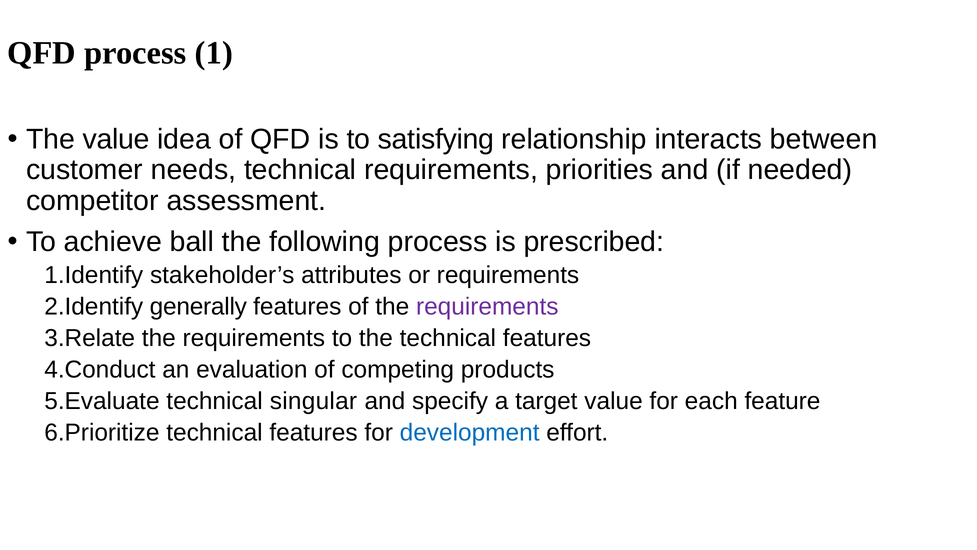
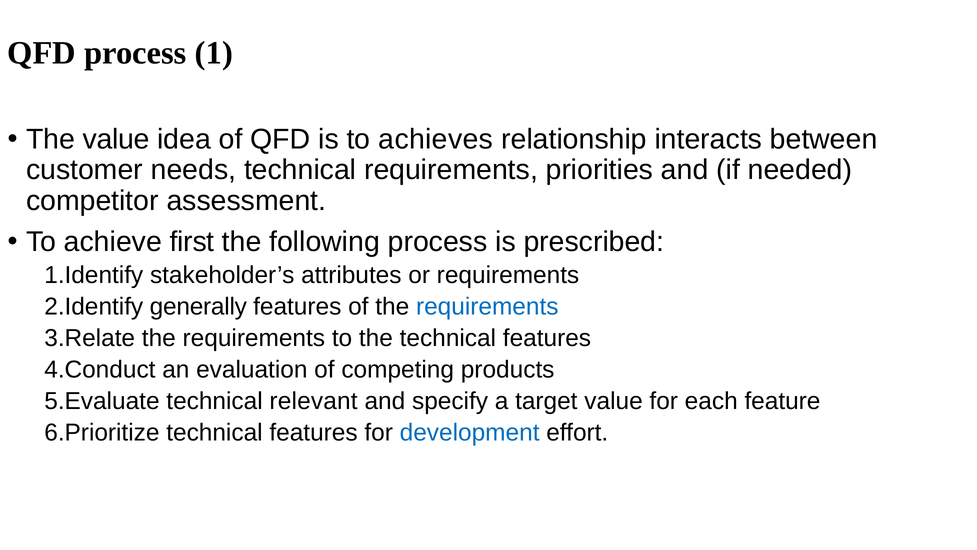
satisfying: satisfying -> achieves (436, 139)
ball: ball -> first (192, 242)
requirements colour: purple -> blue (487, 307)
singular: singular -> relevant (314, 401)
